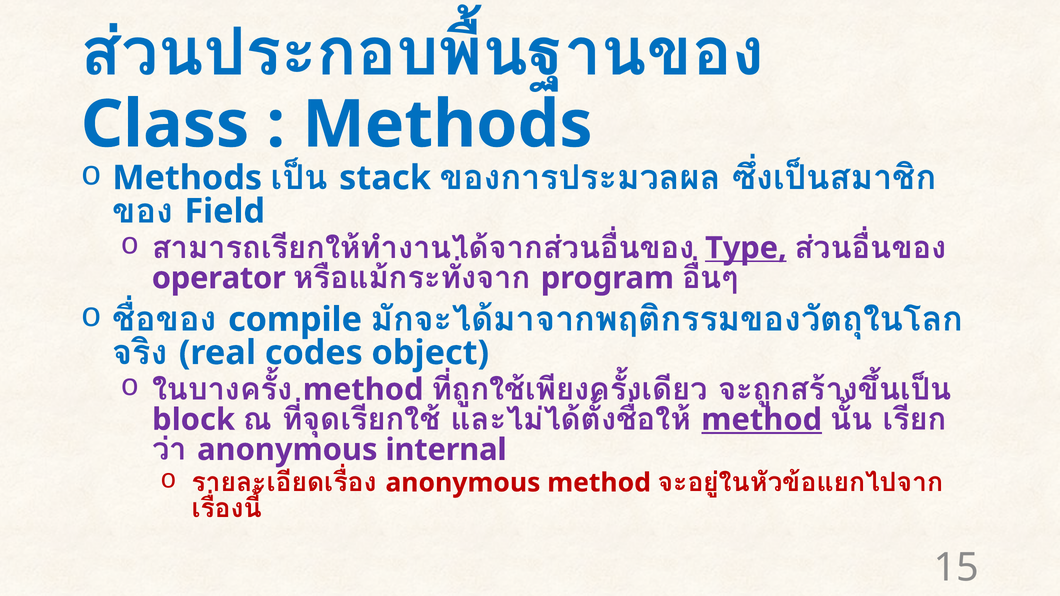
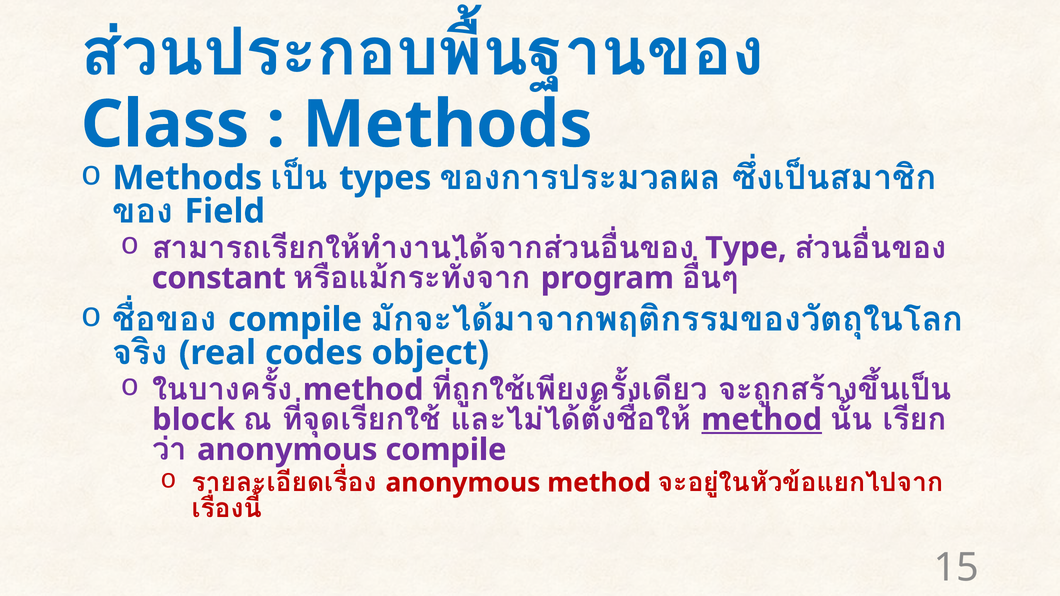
stack: stack -> types (385, 178)
Type underline: present -> none (746, 248)
operator: operator -> constant (219, 278)
anonymous internal: internal -> compile (446, 450)
